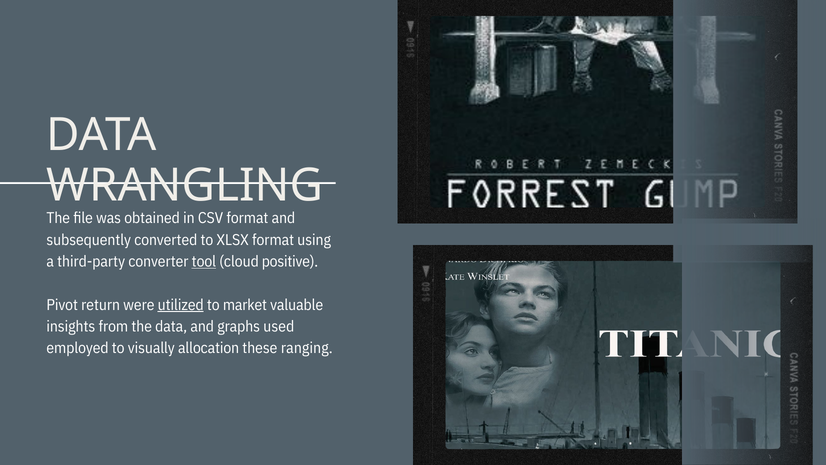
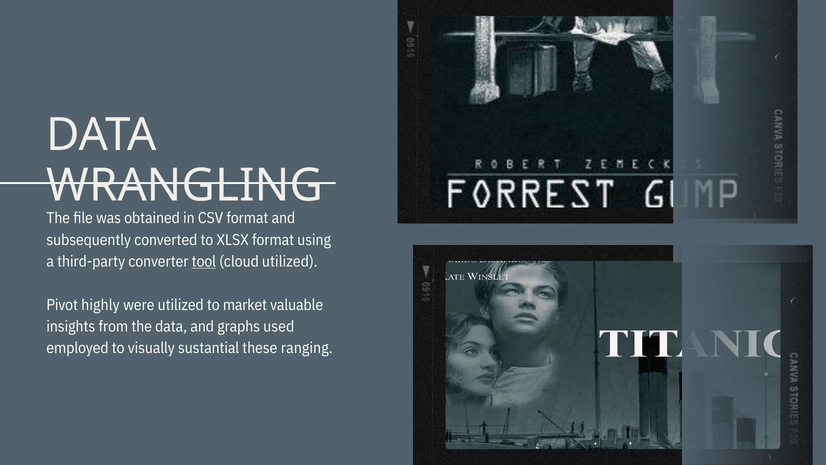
cloud positive: positive -> utilized (290, 261)
return: return -> highly (101, 305)
utilized underline: present -> none (181, 305)
allocation: allocation -> sustantial (209, 348)
